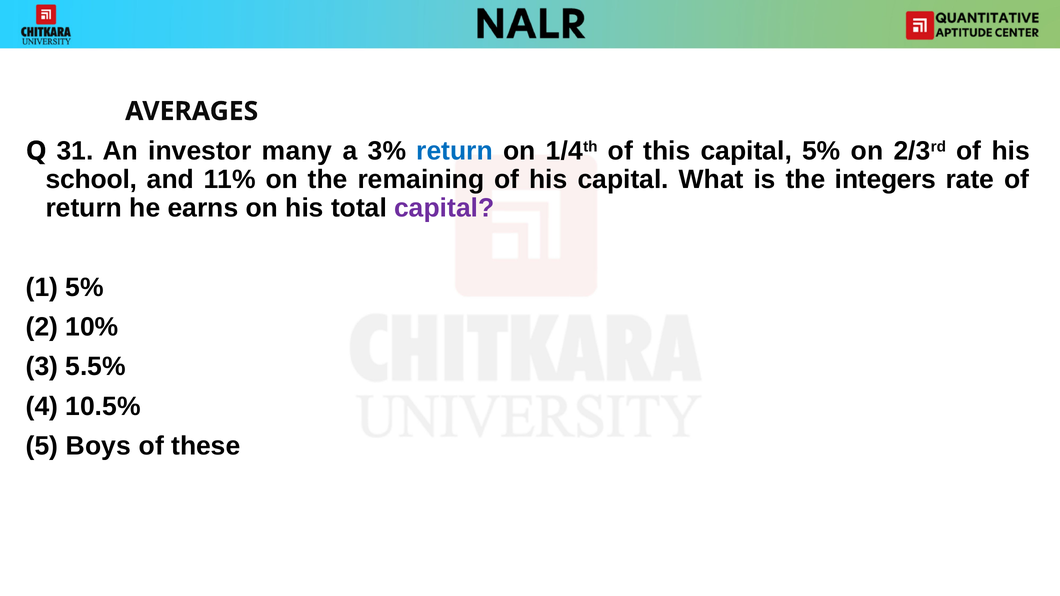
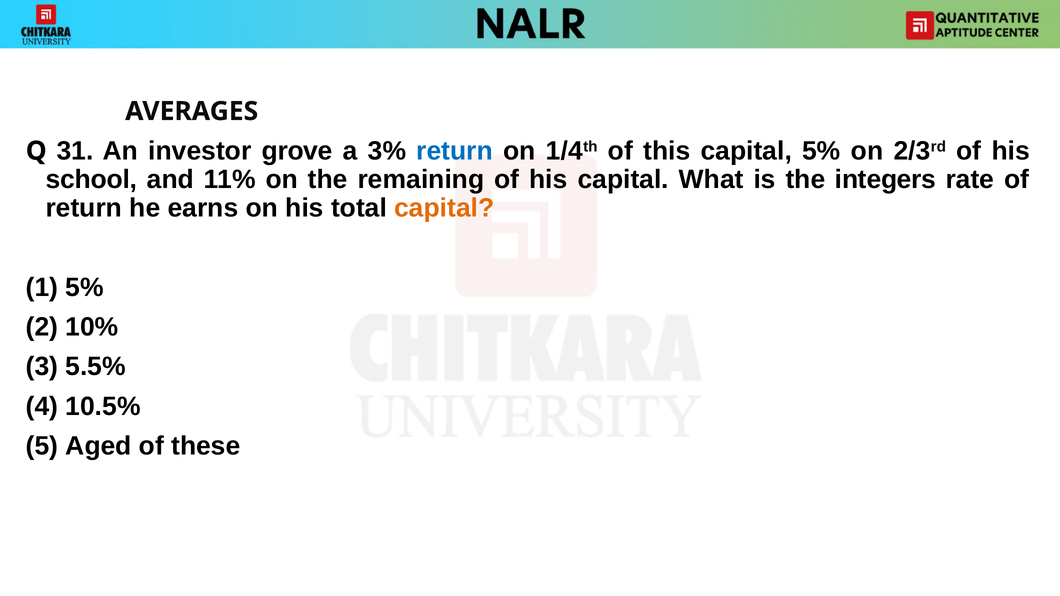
many: many -> grove (297, 151)
capital colour: purple -> orange (444, 208)
Boys: Boys -> Aged (99, 446)
